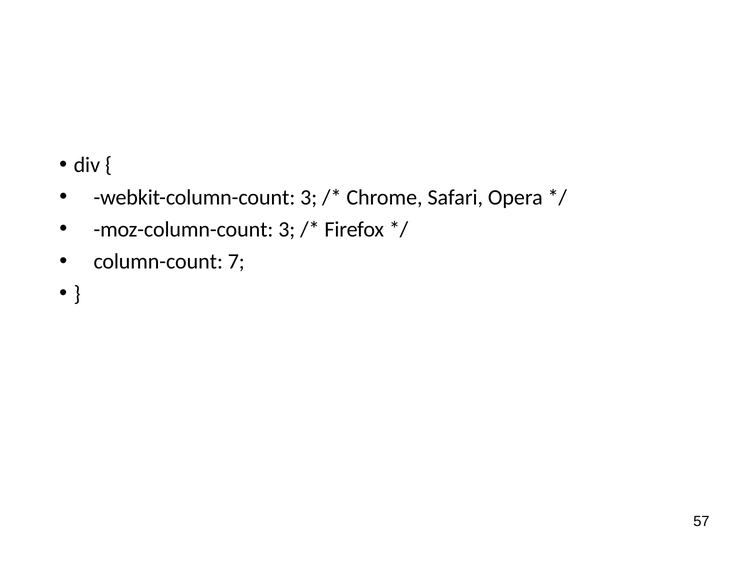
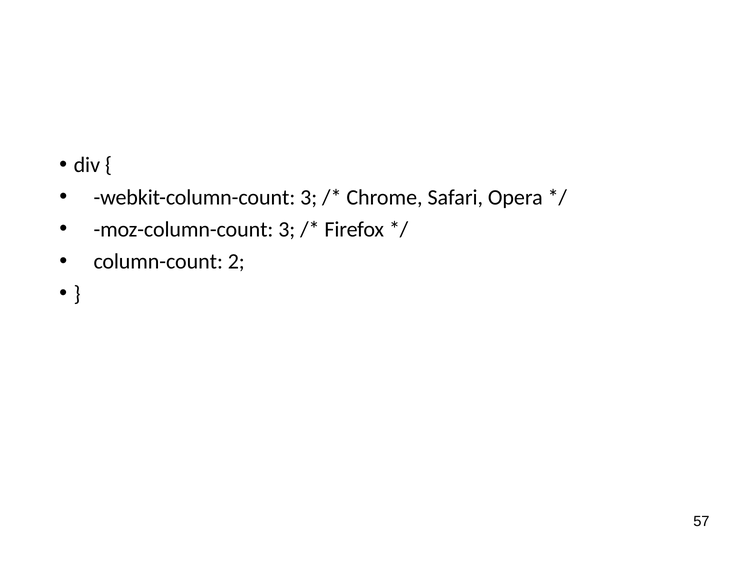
7: 7 -> 2 (236, 262)
